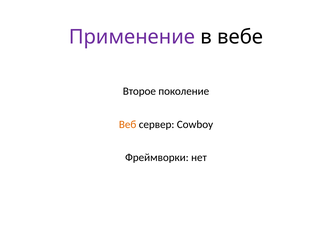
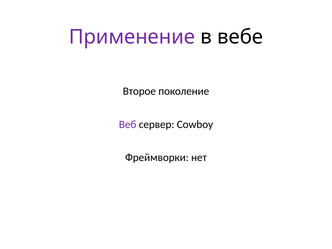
Веб colour: orange -> purple (128, 124)
